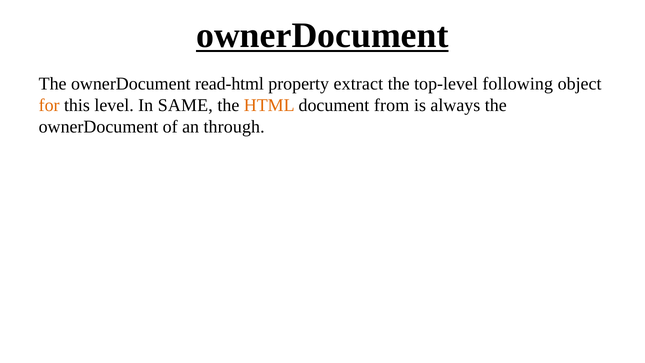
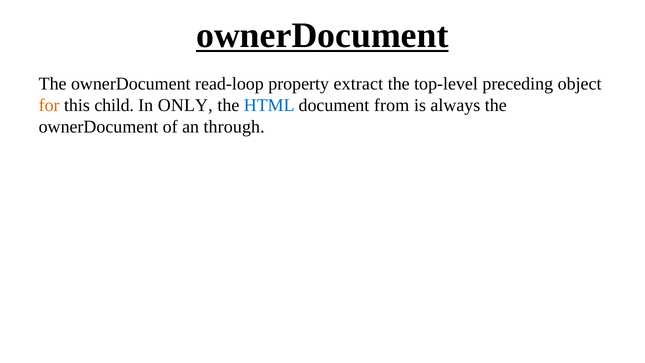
read-html: read-html -> read-loop (229, 84)
following: following -> preceding (518, 84)
level: level -> child (114, 105)
SAME: SAME -> ONLY (185, 105)
HTML colour: orange -> blue (269, 105)
